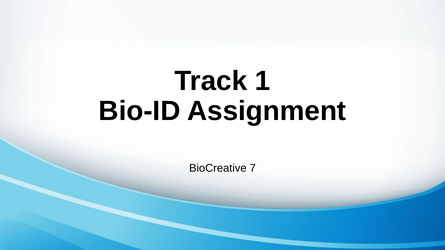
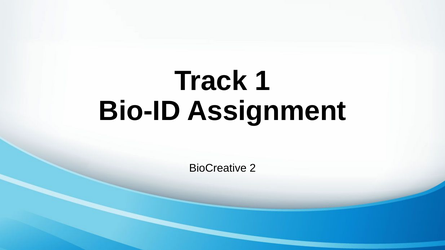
7: 7 -> 2 (253, 168)
